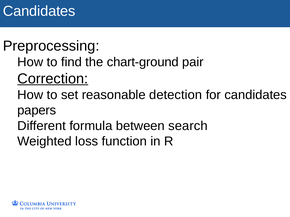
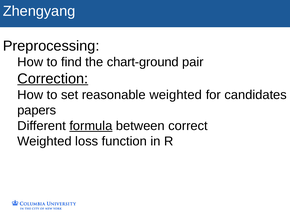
Candidates: Candidates -> Zhengyang (39, 11)
reasonable detection: detection -> weighted (176, 95)
formula underline: none -> present (91, 126)
search: search -> correct (188, 126)
